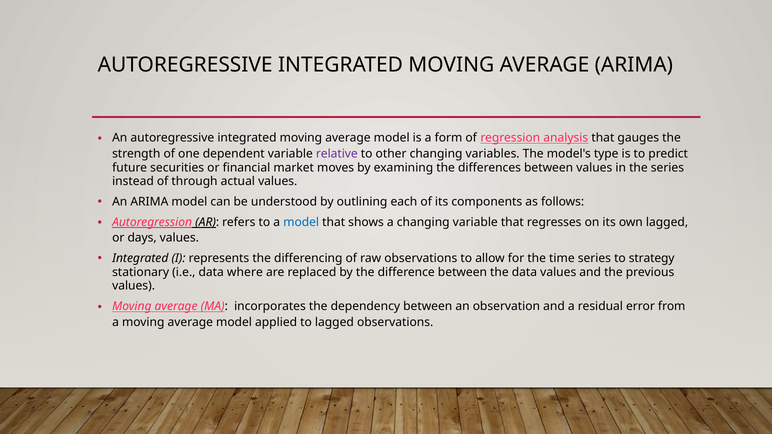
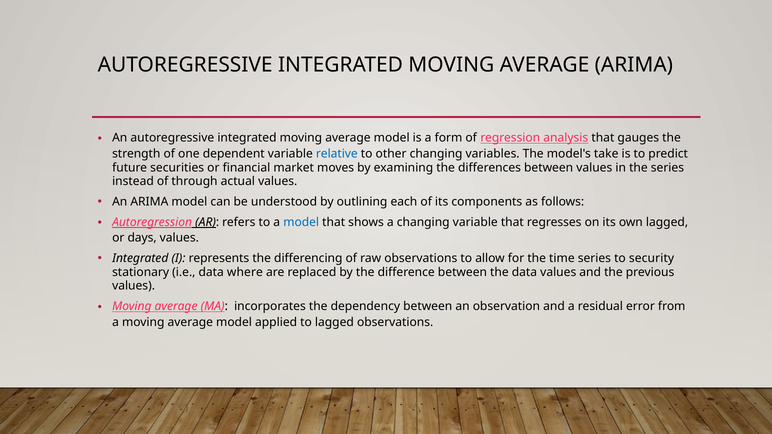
relative colour: purple -> blue (337, 154)
type: type -> take (606, 154)
strategy: strategy -> security (652, 258)
